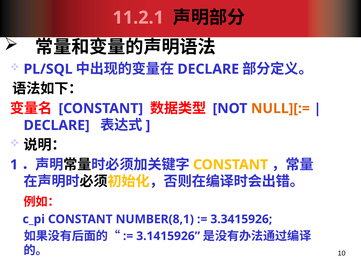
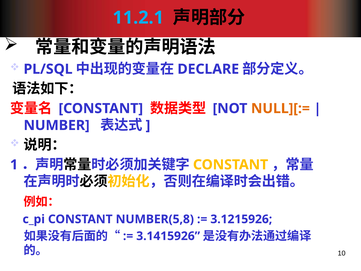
11.2.1 colour: pink -> light blue (138, 18)
DECLARE: DECLARE -> NUMBER (57, 125)
NUMBER(8,1: NUMBER(8,1 -> NUMBER(5,8 (155, 219)
3.3415926: 3.3415926 -> 3.1215926 (241, 219)
